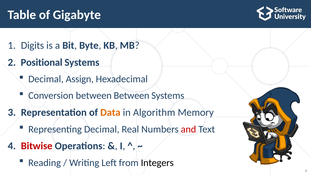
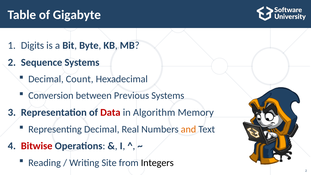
Positional: Positional -> Sequence (42, 62)
Assign: Assign -> Count (80, 79)
between Between: Between -> Previous (132, 96)
Data colour: orange -> red (110, 112)
and colour: red -> orange (188, 129)
Left: Left -> Site (109, 163)
